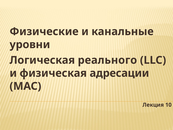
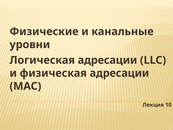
Логическая реального: реального -> адресации (107, 60)
